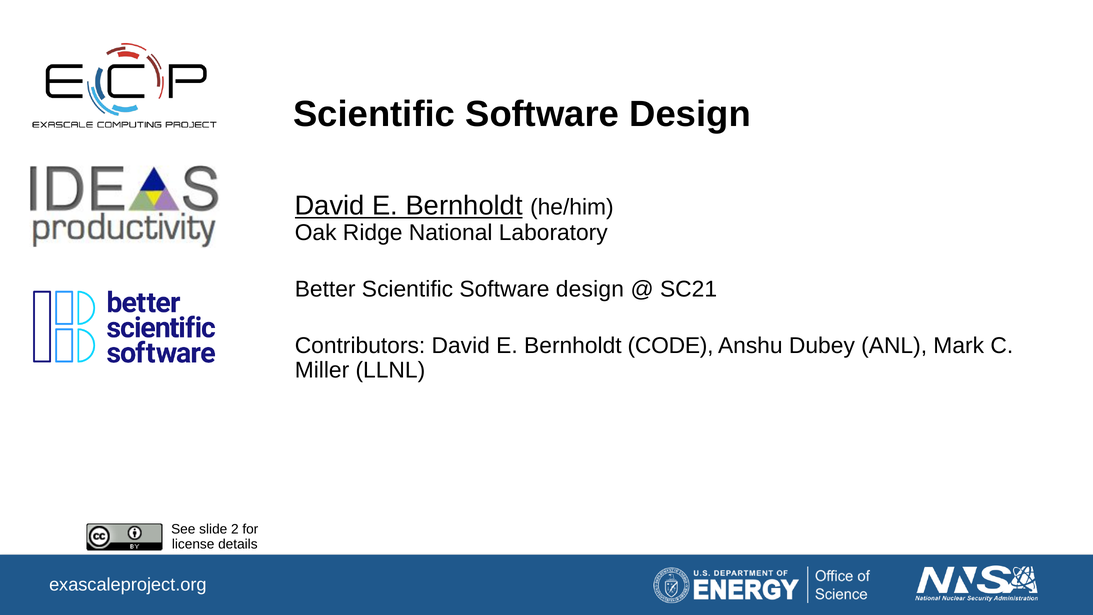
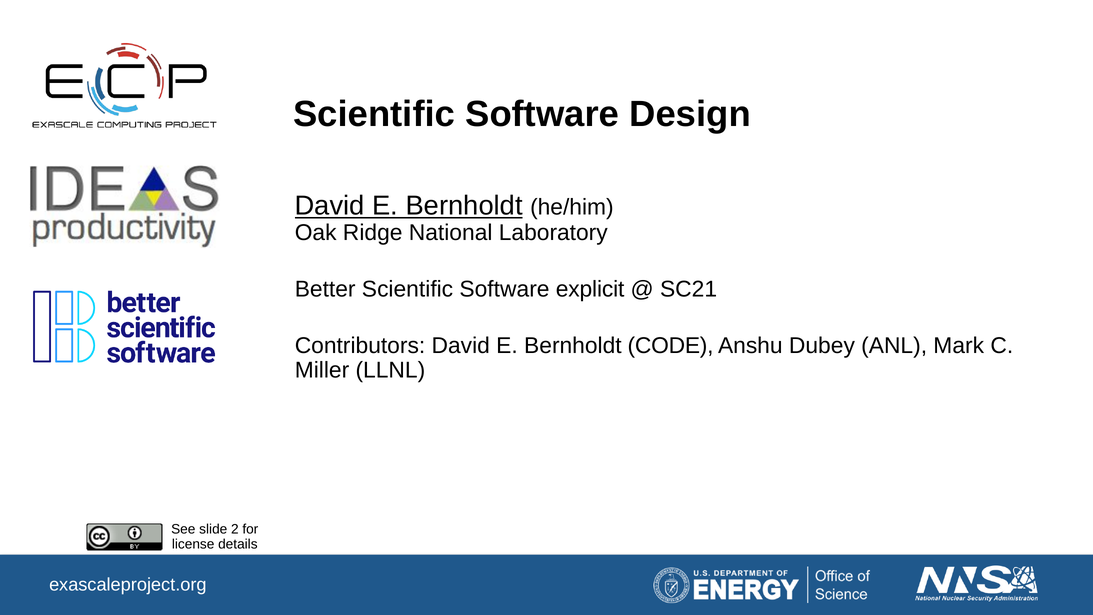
Better Scientific Software design: design -> explicit (590, 289)
